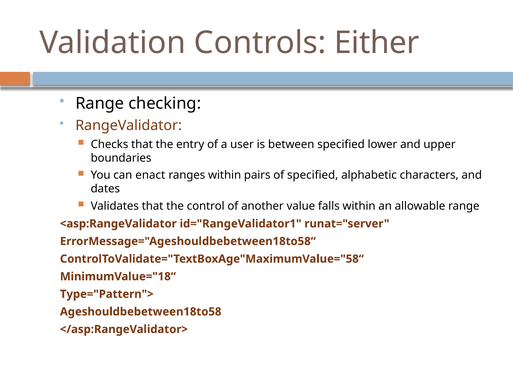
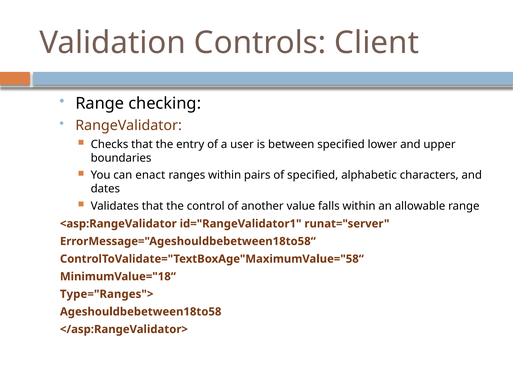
Either: Either -> Client (377, 43)
Type="Pattern">: Type="Pattern"> -> Type="Ranges"> (107, 294)
